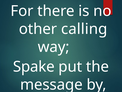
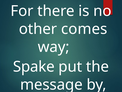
calling: calling -> comes (84, 29)
